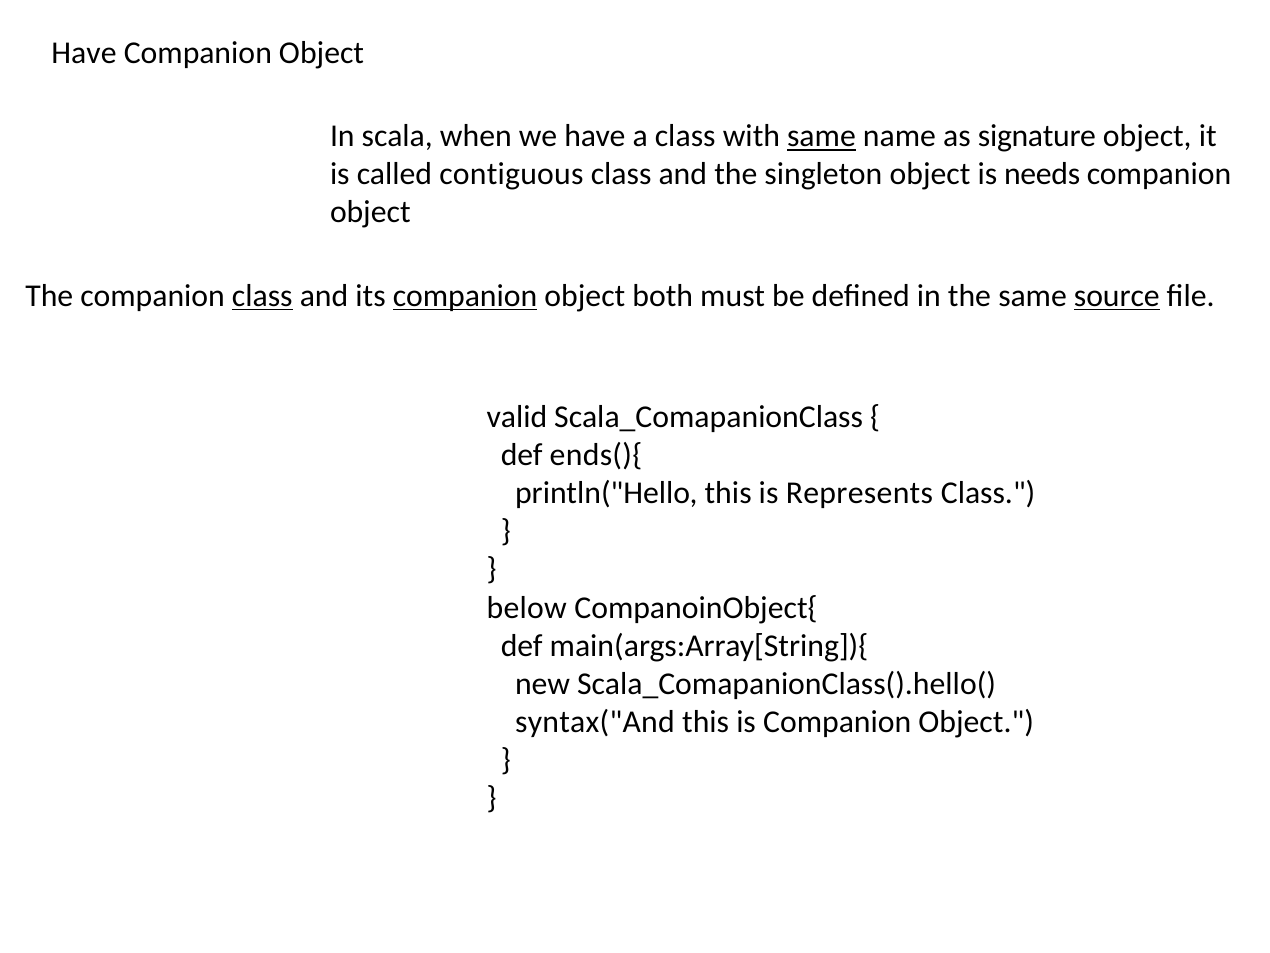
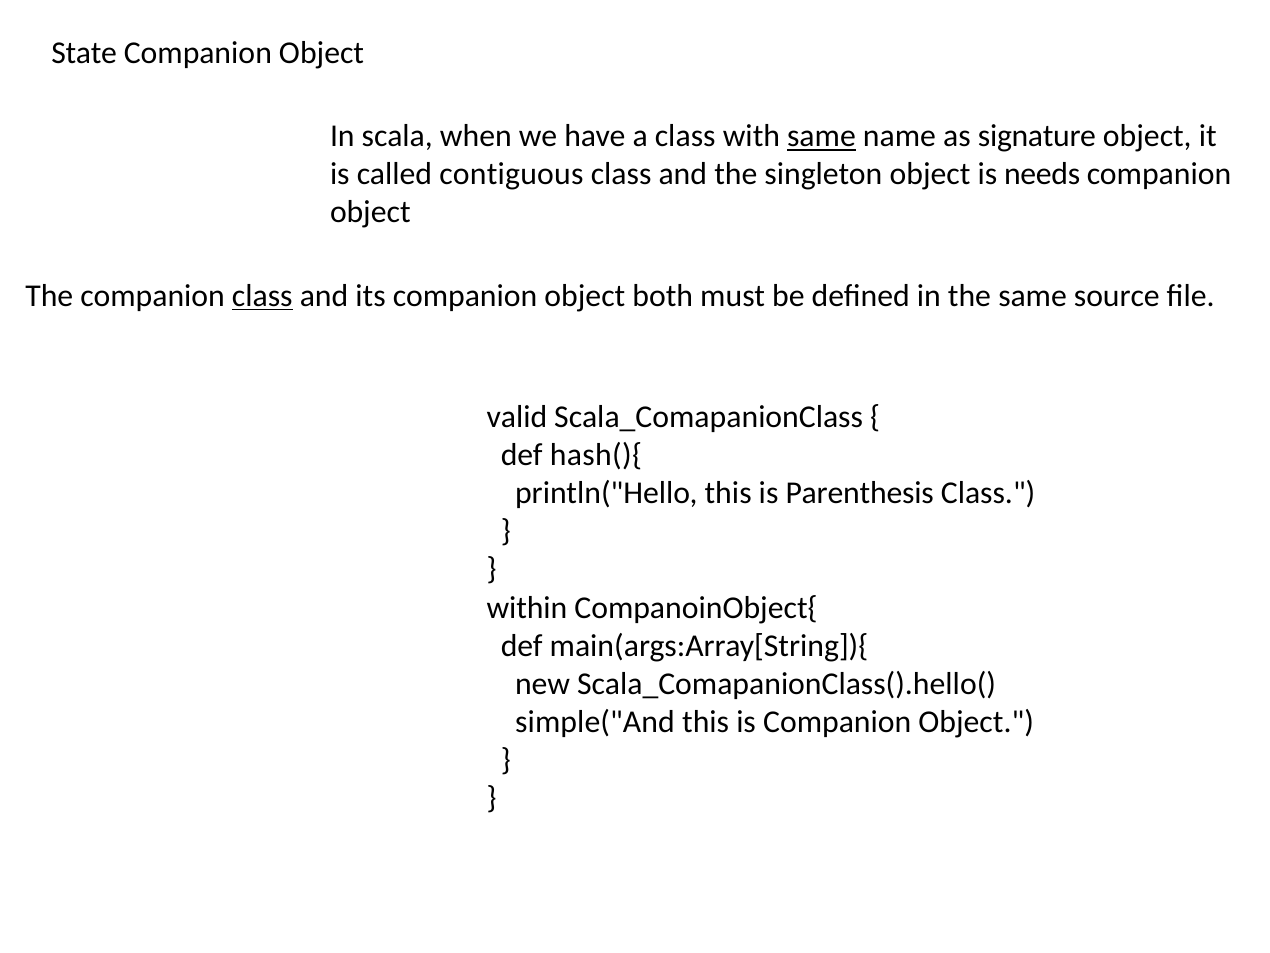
Have: Have -> State (84, 53)
companion underline: present -> none (465, 296)
source underline: present -> none (1117, 296)
ends(){: ends(){ -> hash(){ (596, 455)
Represents: Represents -> Parenthesis (860, 493)
below: below -> within (527, 607)
syntax("And: syntax("And -> simple("And (595, 722)
